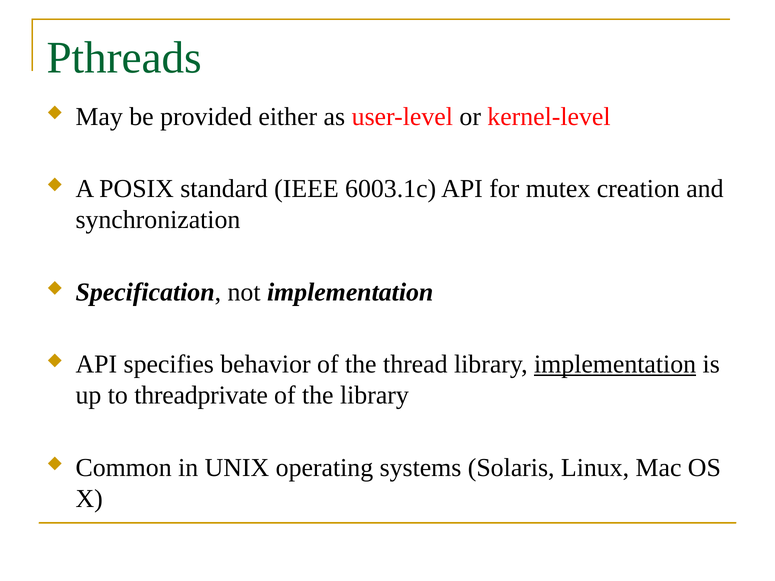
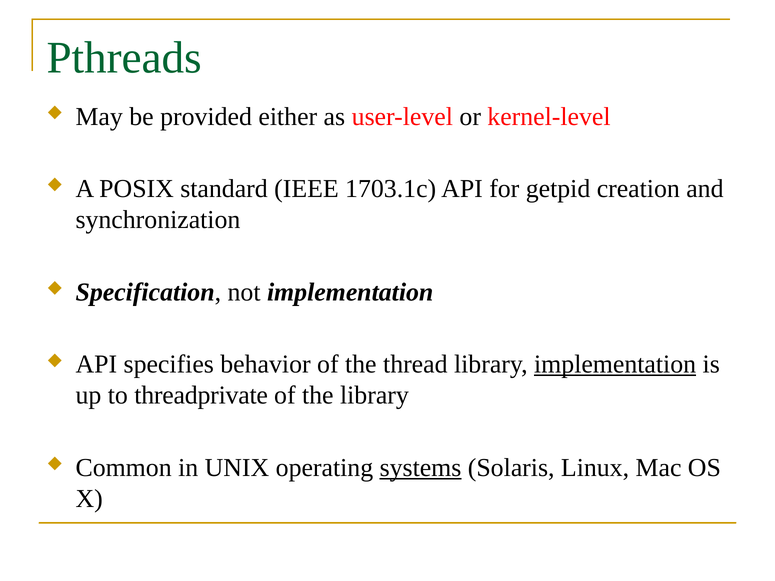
6003.1c: 6003.1c -> 1703.1c (391, 189)
mutex: mutex -> getpid (558, 189)
systems underline: none -> present (420, 468)
